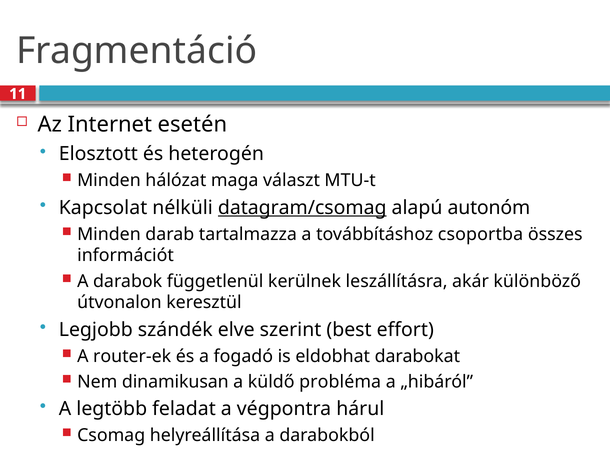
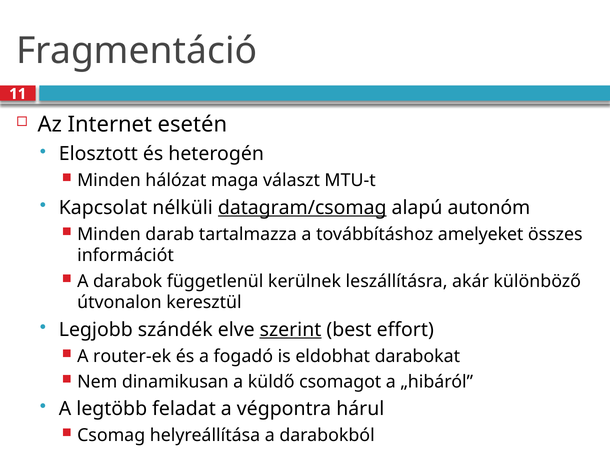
csoportba: csoportba -> amelyeket (481, 234)
szerint underline: none -> present (291, 329)
probléma: probléma -> csomagot (340, 381)
